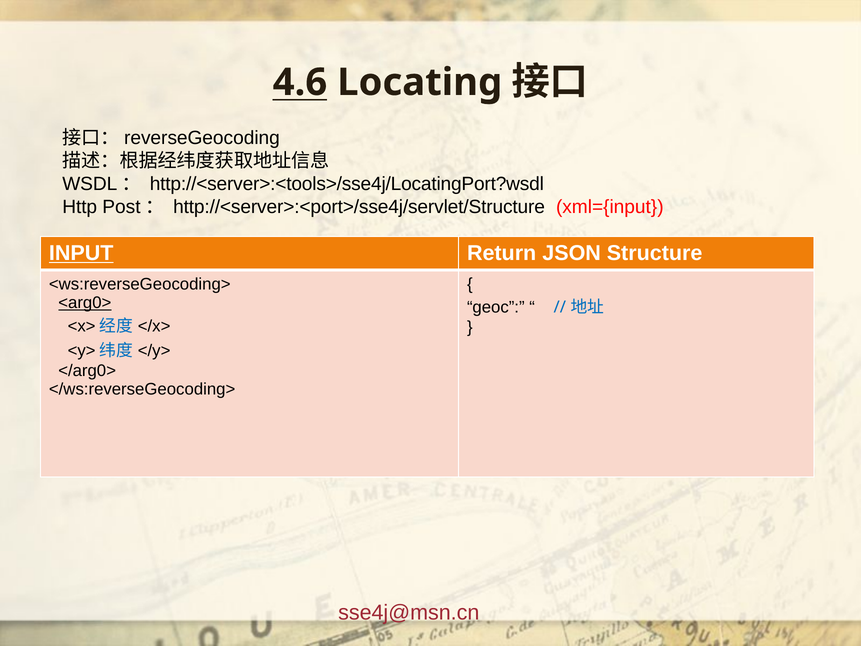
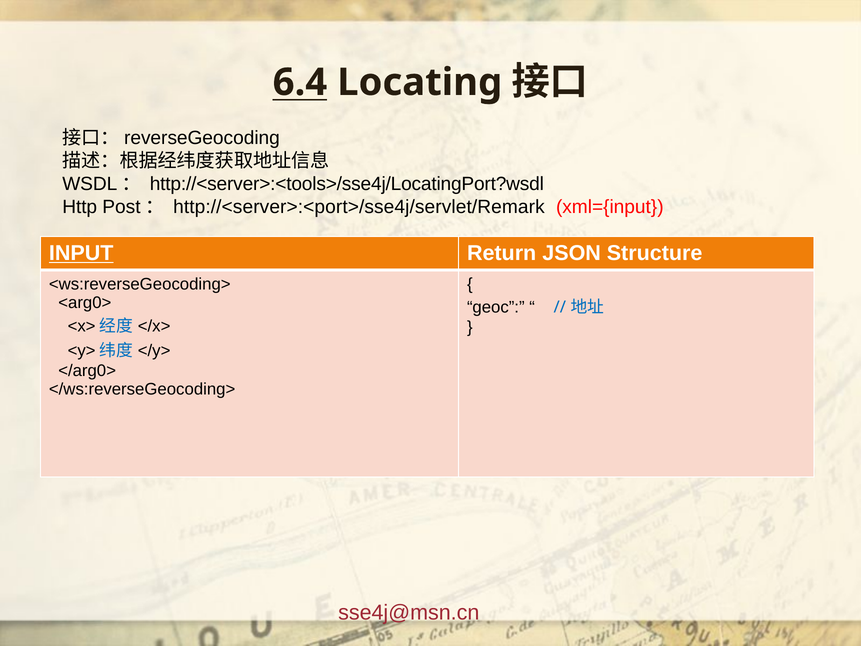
4.6: 4.6 -> 6.4 (300, 82)
http://<server>:<port>/sse4j/servlet/Structure: http://<server>:<port>/sse4j/servlet/Structure -> http://<server>:<port>/sse4j/servlet/Remark (359, 207)
<arg0> underline: present -> none (85, 303)
